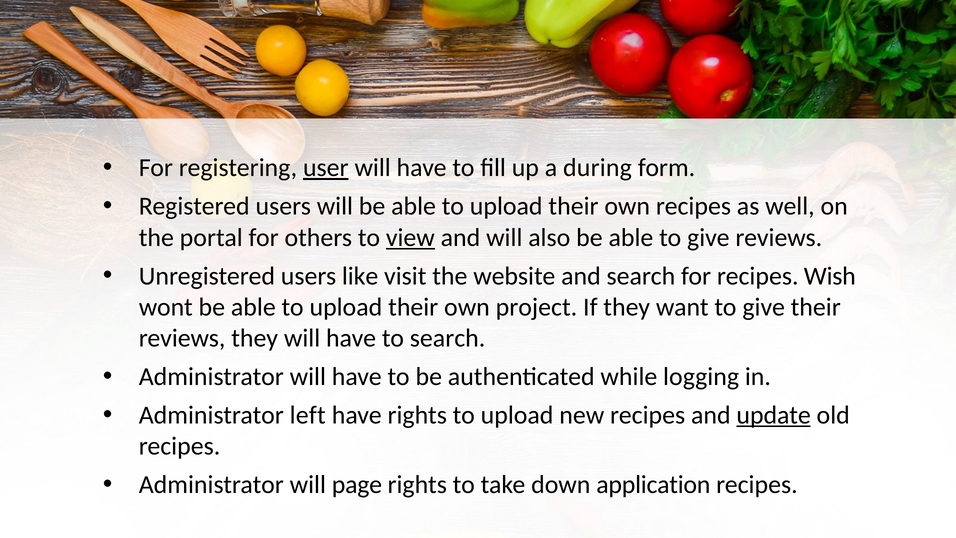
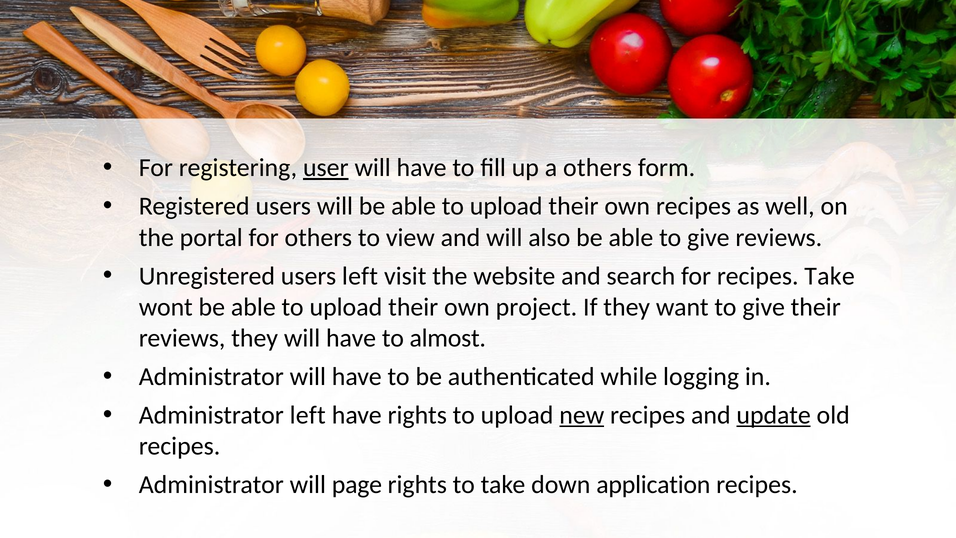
a during: during -> others (597, 168)
view underline: present -> none (410, 237)
users like: like -> left (360, 276)
recipes Wish: Wish -> Take (830, 276)
to search: search -> almost (448, 338)
new underline: none -> present (582, 415)
